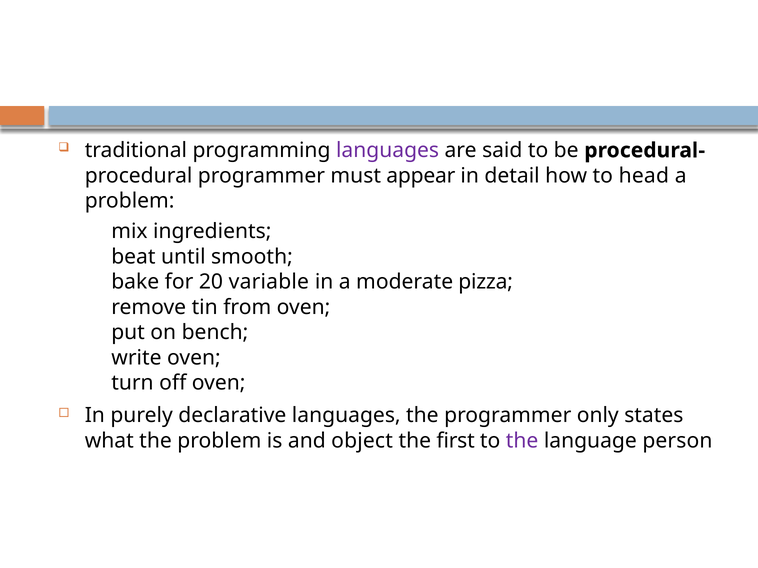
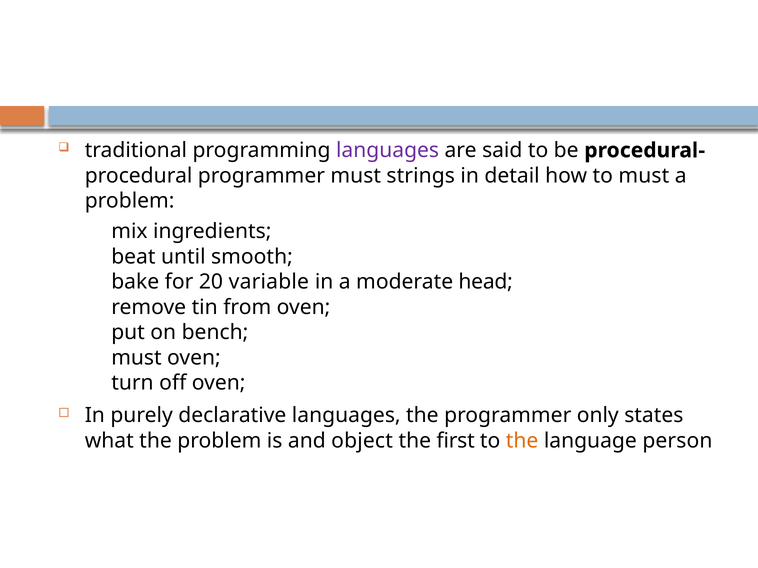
appear: appear -> strings (421, 176)
to head: head -> must (644, 176)
pizza: pizza -> head (486, 282)
write: write -> must (136, 358)
the colour: purple -> orange (522, 441)
